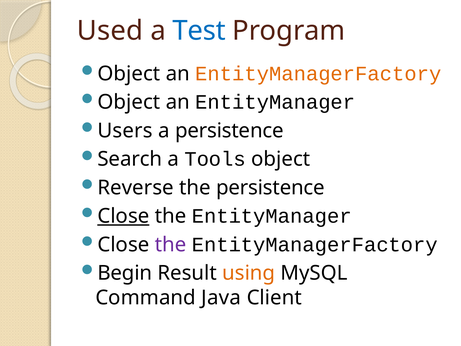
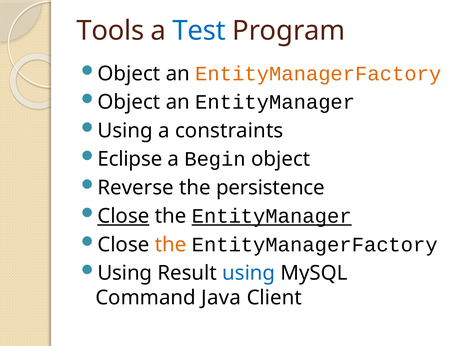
Used: Used -> Tools (110, 31)
Users: Users -> Using (125, 131)
a persistence: persistence -> constraints (229, 131)
Search: Search -> Eclipse (130, 159)
Tools: Tools -> Begin (215, 159)
EntityManager underline: none -> present (272, 216)
the colour: purple -> orange (171, 244)
Begin: Begin -> Using (125, 273)
using colour: orange -> blue (249, 273)
